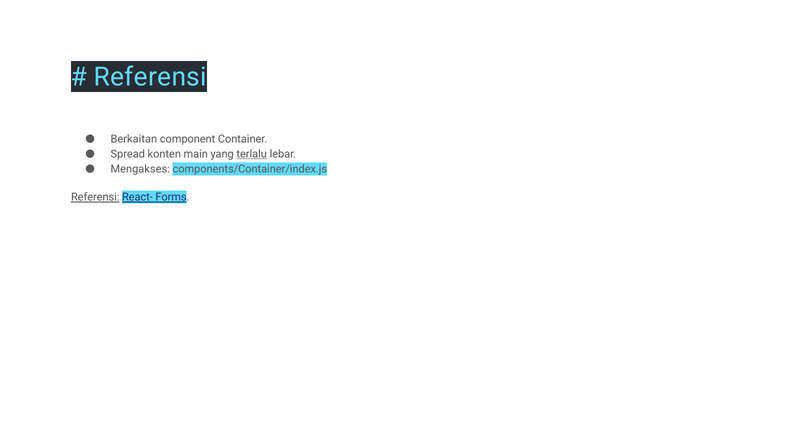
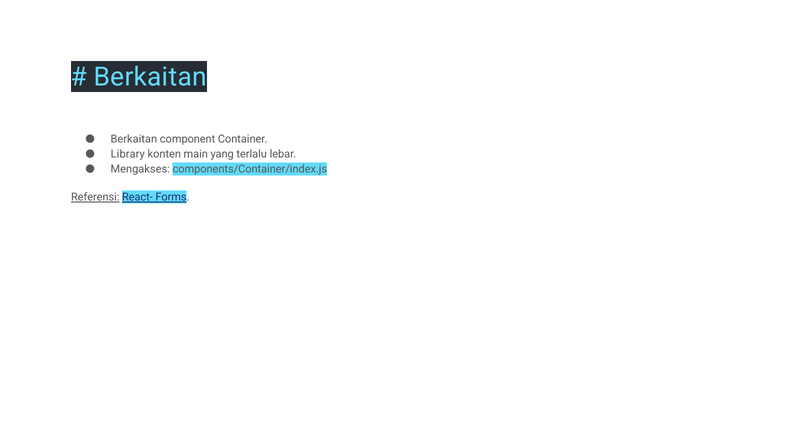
Referensi: Referensi -> Berkaitan (150, 77)
Spread: Spread -> Library (128, 154)
terlalu underline: present -> none (252, 154)
